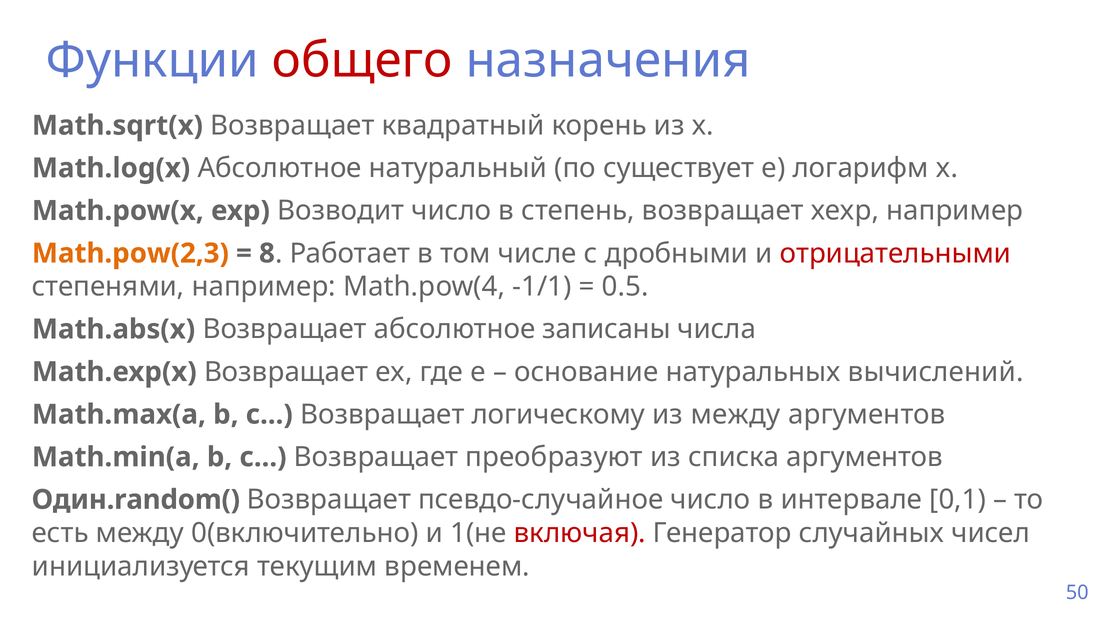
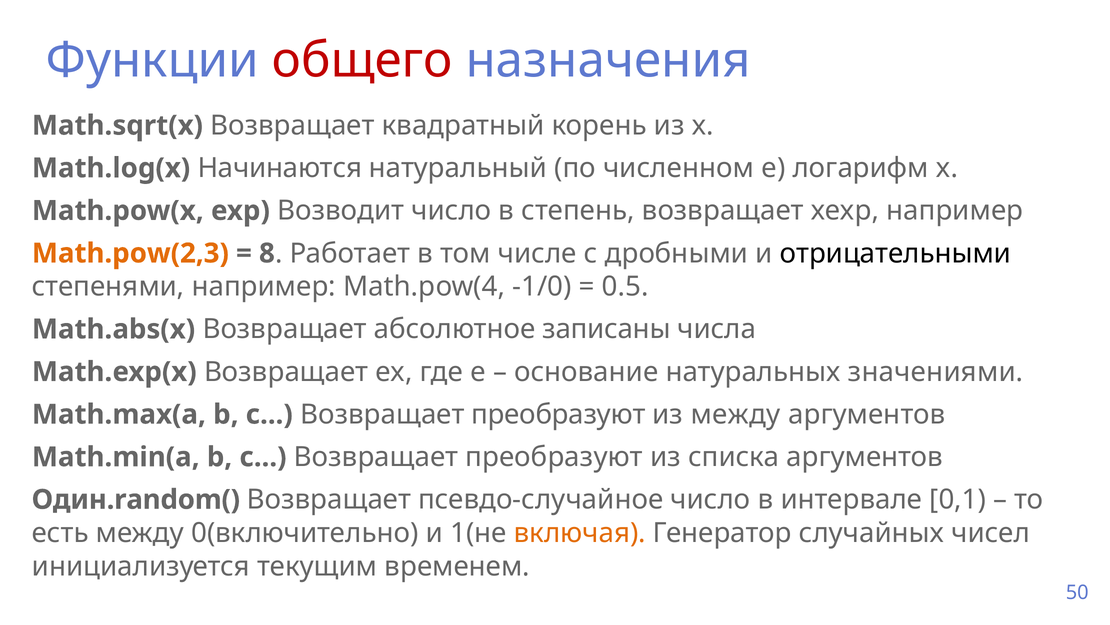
Math.log(x Абсолютное: Абсолютное -> Начинаются (280, 168)
существует: существует -> численном (679, 168)
отрицательными colour: red -> black (895, 253)
-1/1: -1/1 -> -1/0 (542, 286)
вычислений: вычислений -> значениями (936, 372)
логическому: логическому -> преобразуют (558, 414)
включая colour: red -> orange (580, 533)
